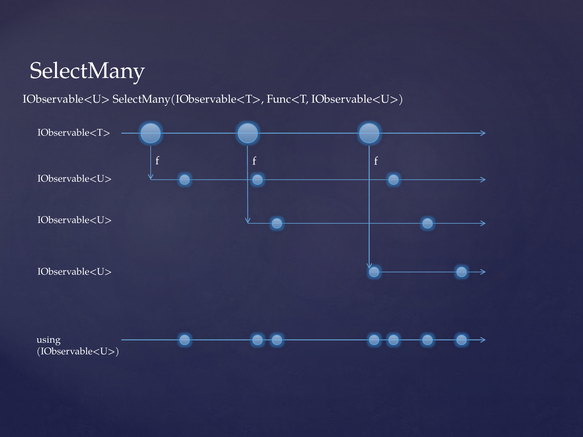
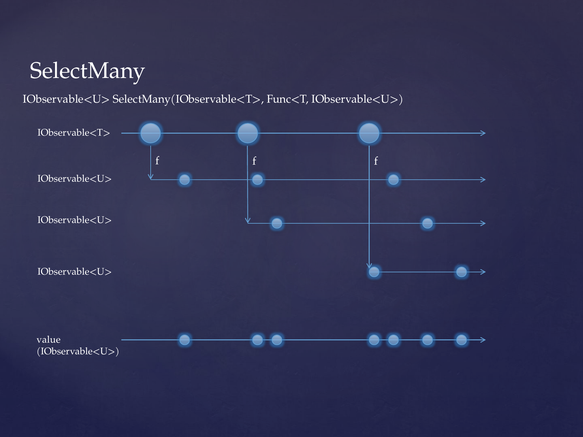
using: using -> value (49, 340)
